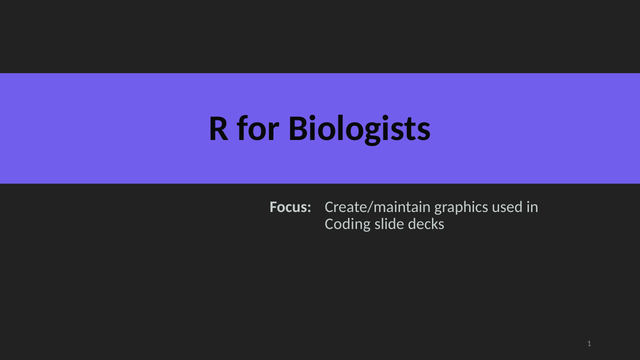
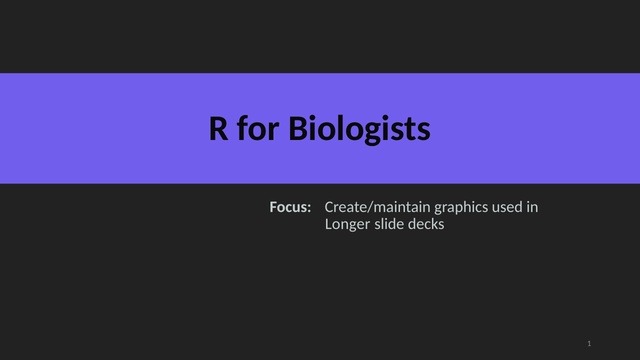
Coding: Coding -> Longer (348, 224)
